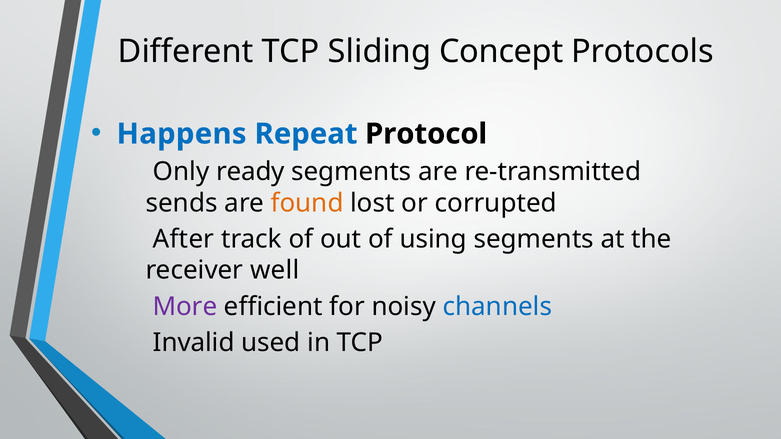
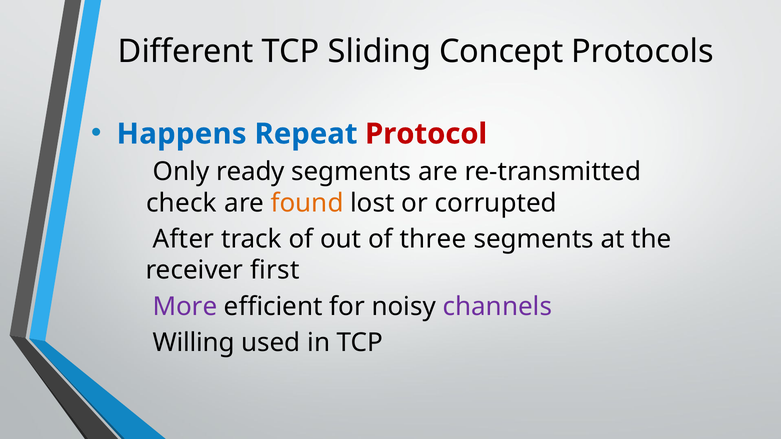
Protocol colour: black -> red (426, 134)
sends: sends -> check (182, 203)
using: using -> three (433, 239)
well: well -> first (275, 271)
channels colour: blue -> purple (497, 307)
Invalid: Invalid -> Willing (194, 343)
